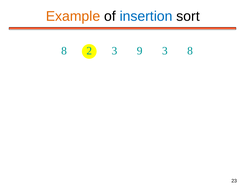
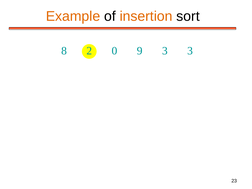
insertion colour: blue -> orange (146, 16)
2 3: 3 -> 0 (115, 51)
3 8: 8 -> 3 (190, 51)
